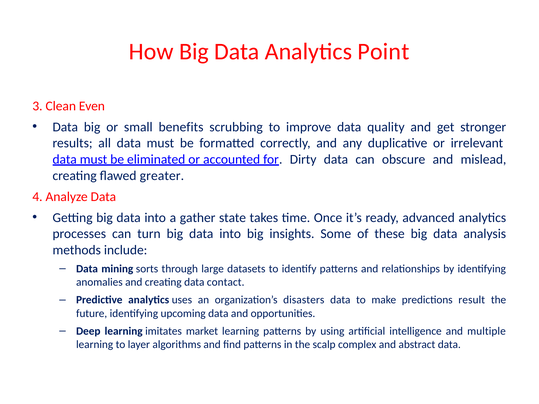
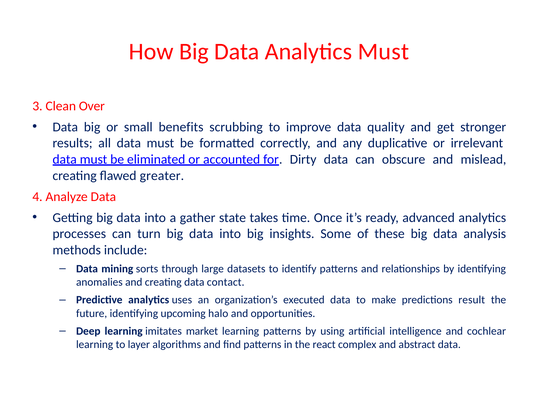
Analytics Point: Point -> Must (383, 52)
Even: Even -> Over (92, 106)
disasters: disasters -> executed (304, 300)
upcoming data: data -> halo (218, 314)
multiple: multiple -> cochlear (487, 331)
scalp: scalp -> react (324, 345)
